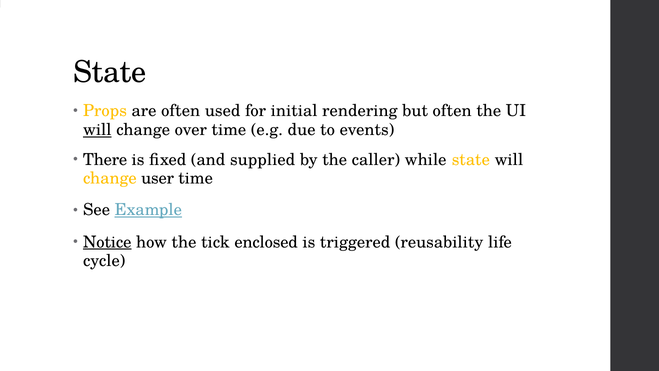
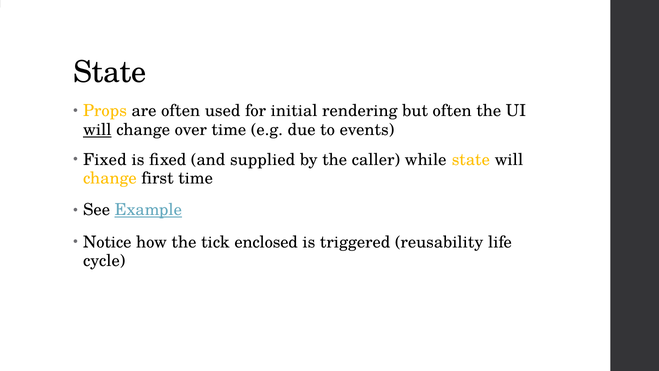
There: There -> Fixed (105, 159)
user: user -> first (157, 178)
Notice underline: present -> none (107, 242)
